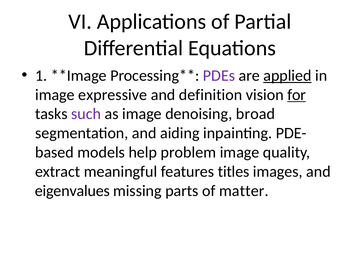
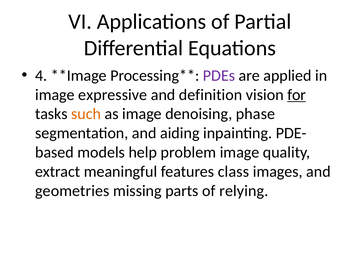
1: 1 -> 4 (41, 76)
applied underline: present -> none (287, 76)
such colour: purple -> orange (86, 114)
broad: broad -> phase (256, 114)
titles: titles -> class (233, 172)
eigenvalues: eigenvalues -> geometries (72, 191)
matter: matter -> relying (244, 191)
